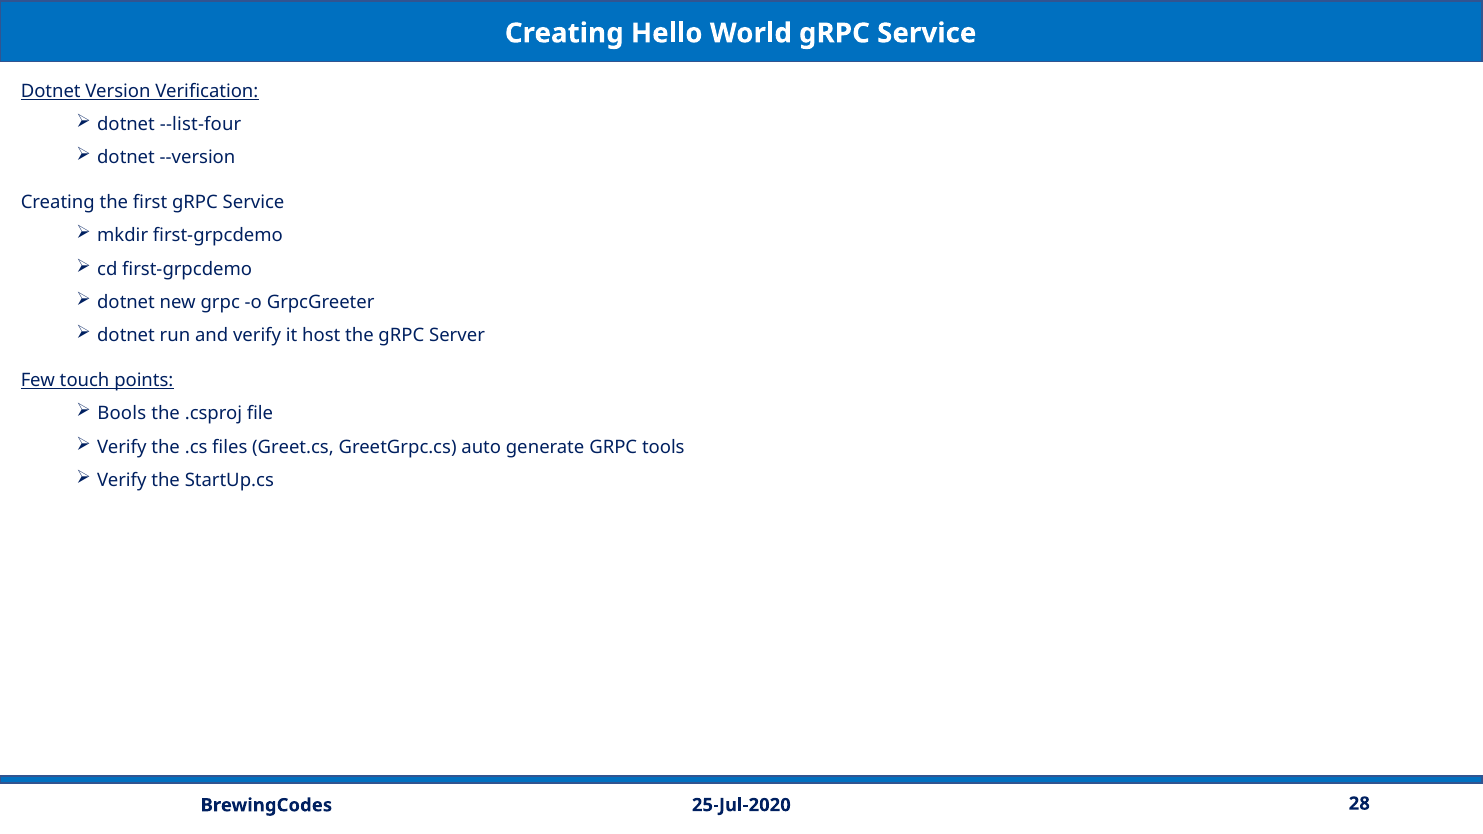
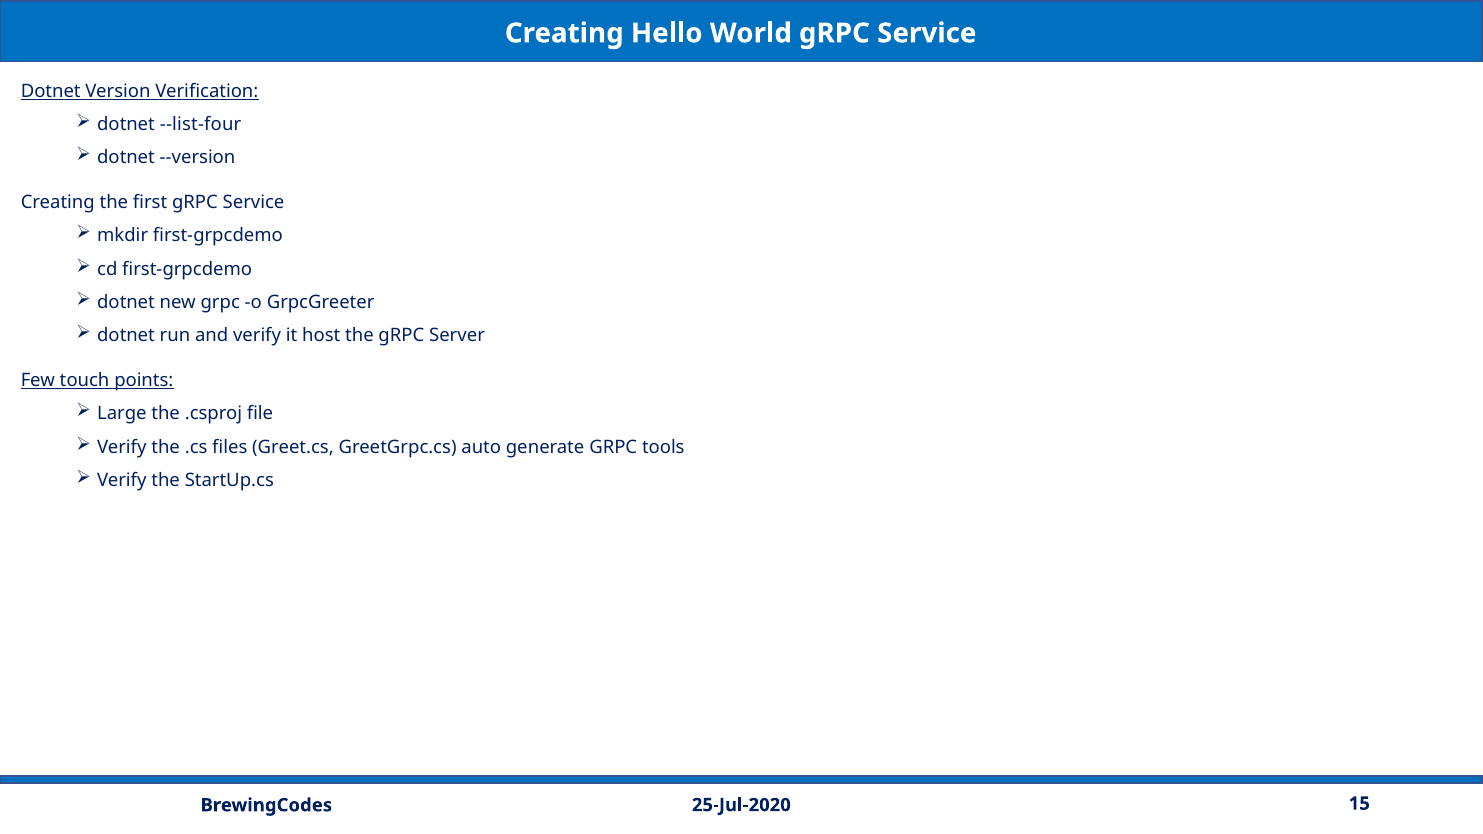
Bools: Bools -> Large (122, 414)
28: 28 -> 15 (1359, 804)
